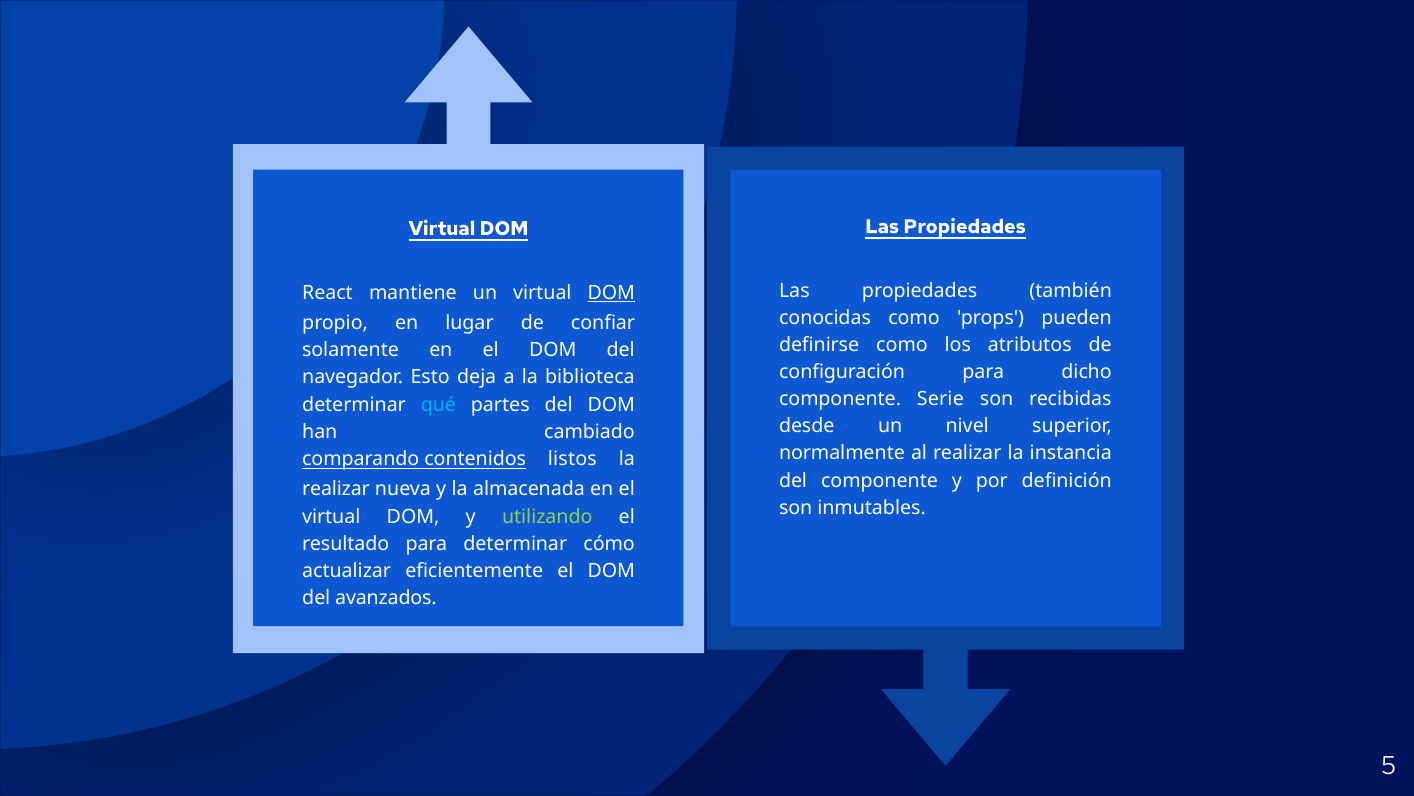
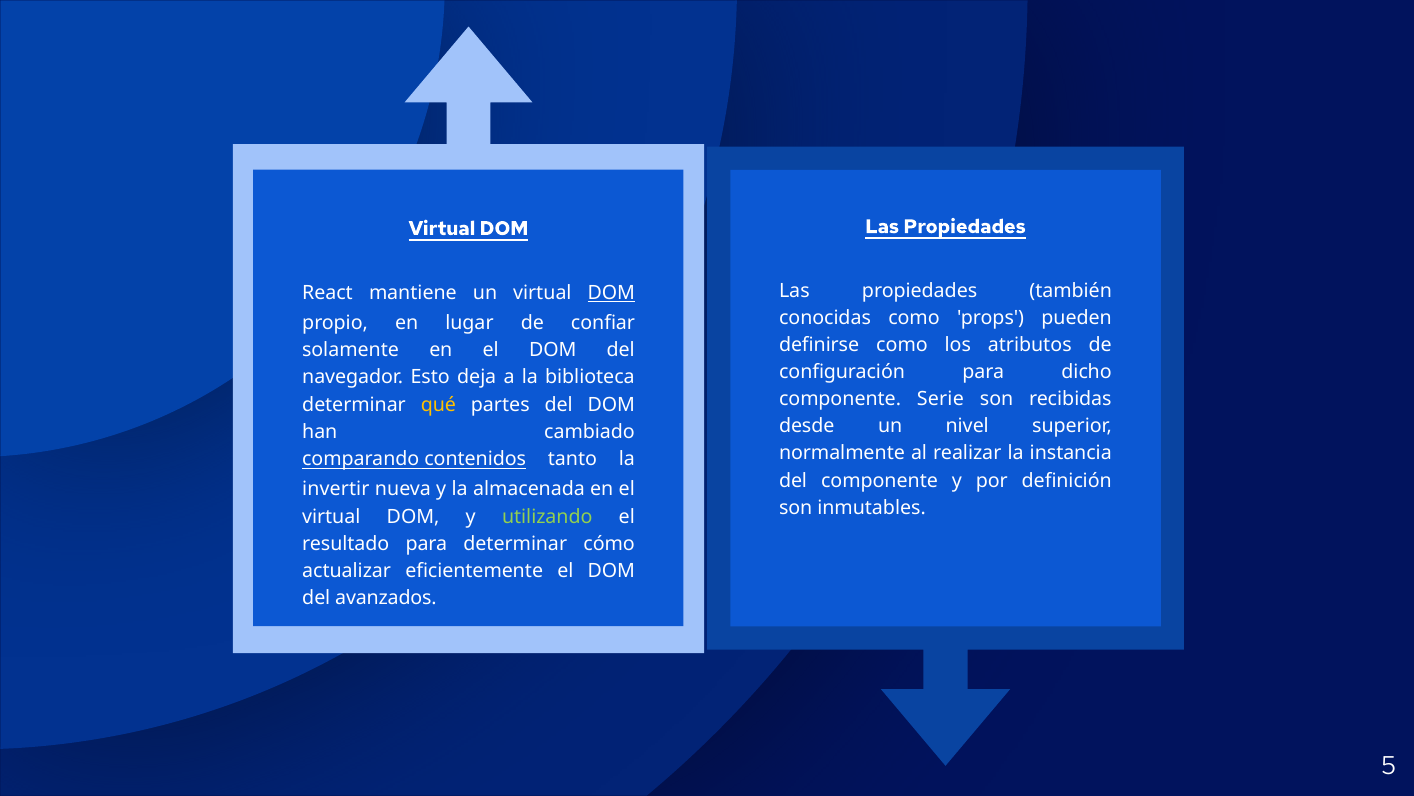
qué colour: light blue -> yellow (438, 404)
listos: listos -> tanto (572, 459)
realizar: realizar -> invertir (336, 489)
